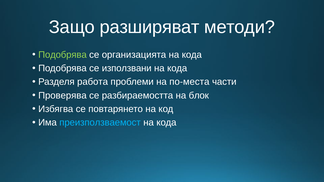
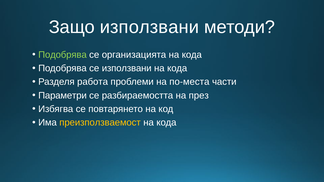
Защо разширяват: разширяват -> използвани (149, 27)
Проверява: Проверява -> Параметри (63, 96)
блок: блок -> през (199, 96)
преизползваемост colour: light blue -> yellow (100, 123)
